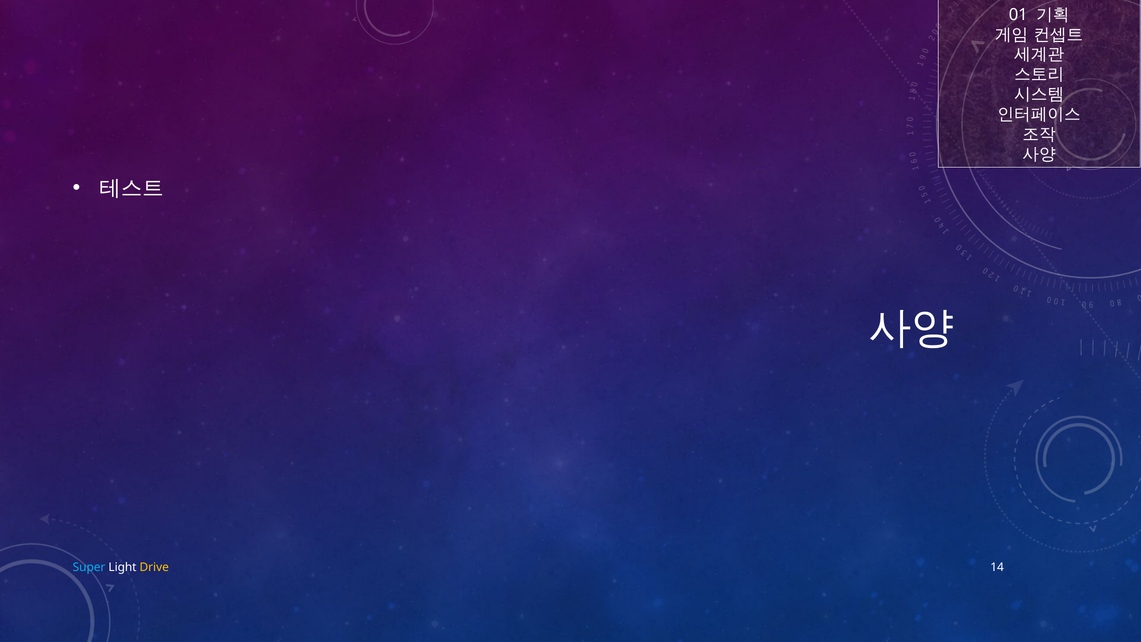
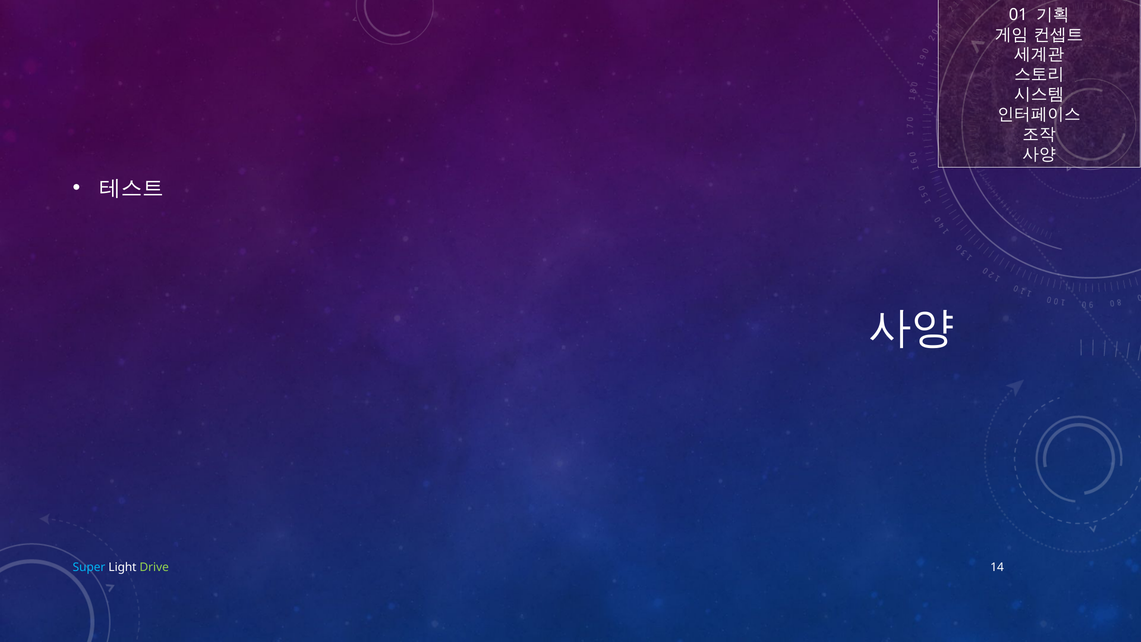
Drive colour: yellow -> light green (154, 567)
